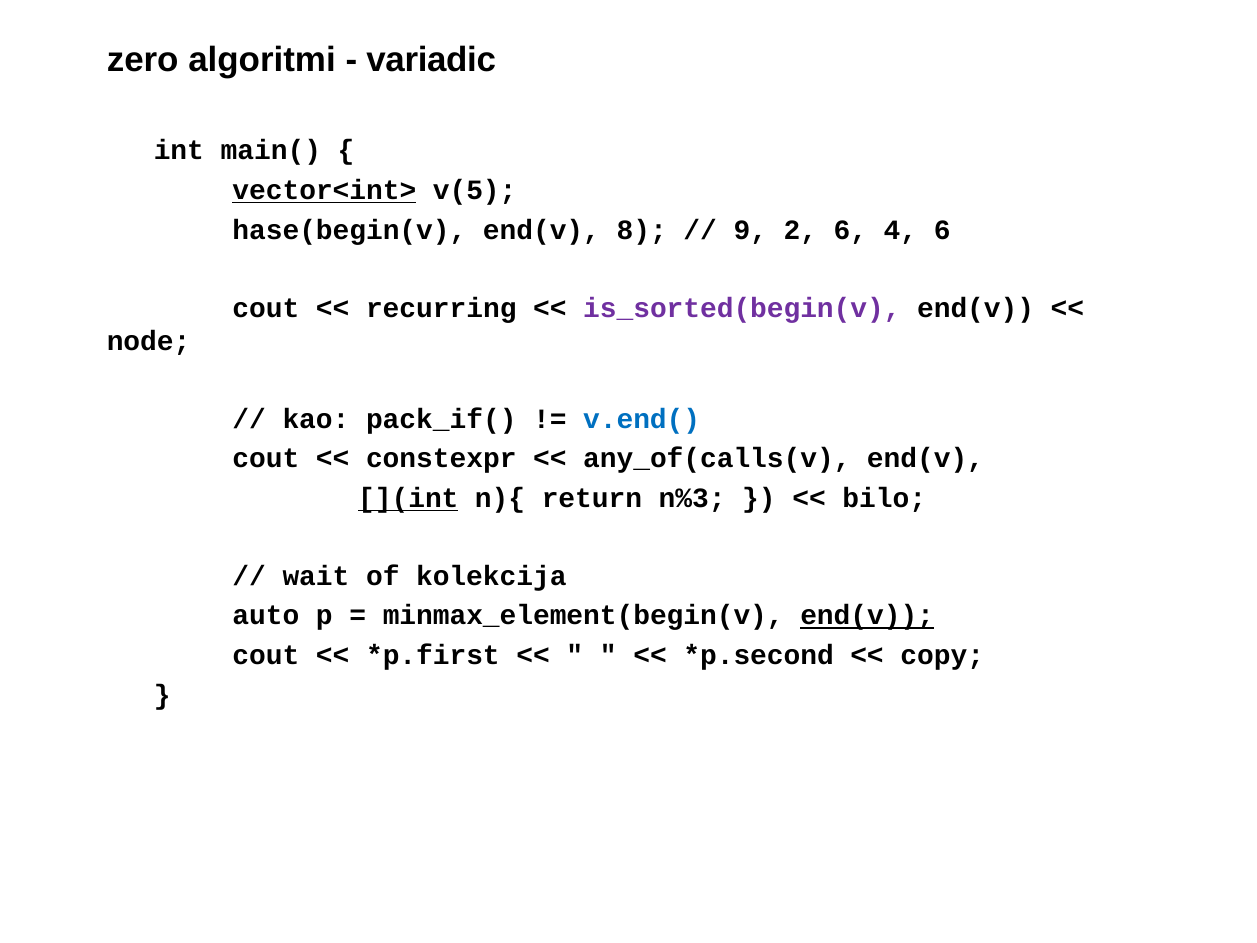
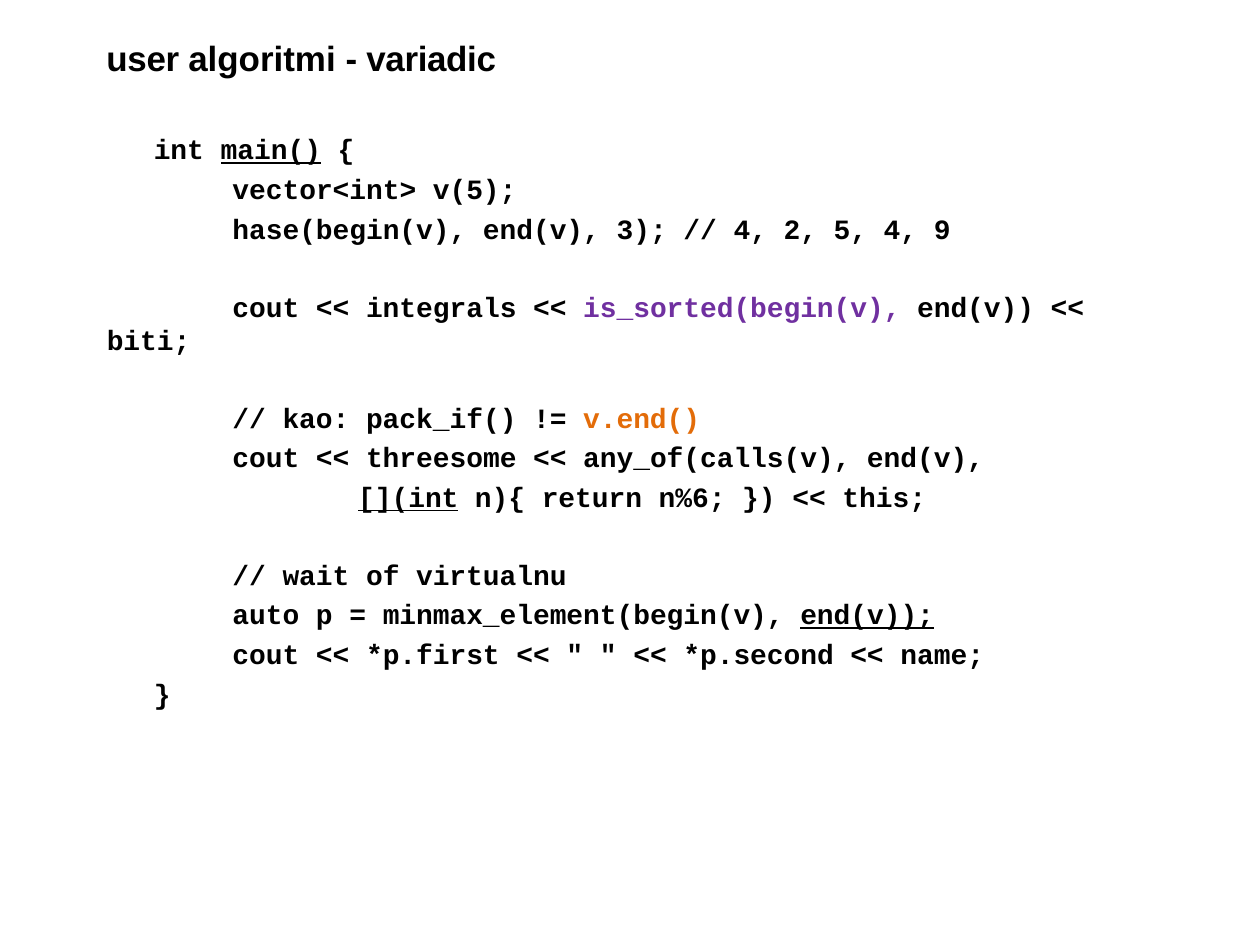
zero: zero -> user (143, 60)
main( underline: none -> present (271, 151)
vector<int> underline: present -> none (324, 190)
8: 8 -> 3 (642, 230)
9: 9 -> 4 (750, 230)
2 6: 6 -> 5 (850, 230)
4 6: 6 -> 9 (942, 230)
recurring: recurring -> integrals (441, 308)
node: node -> biti (149, 341)
v.end( colour: blue -> orange (642, 419)
constexpr: constexpr -> threesome (441, 459)
n%3: n%3 -> n%6 (692, 498)
bilo: bilo -> this (884, 498)
kolekcija: kolekcija -> virtualnu (491, 576)
copy: copy -> name (942, 655)
